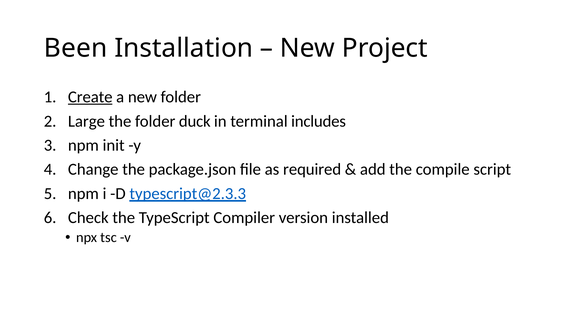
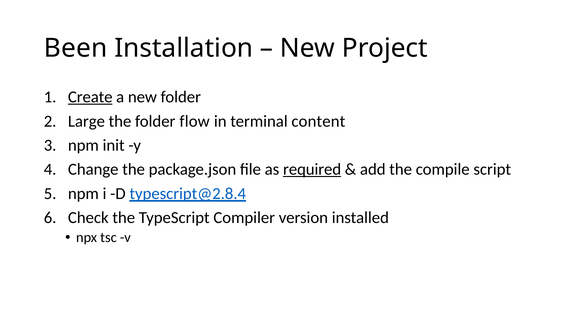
duck: duck -> flow (195, 121)
includes: includes -> content (318, 121)
required underline: none -> present (312, 169)
typescript@2.3.3: typescript@2.3.3 -> typescript@2.8.4 (188, 194)
